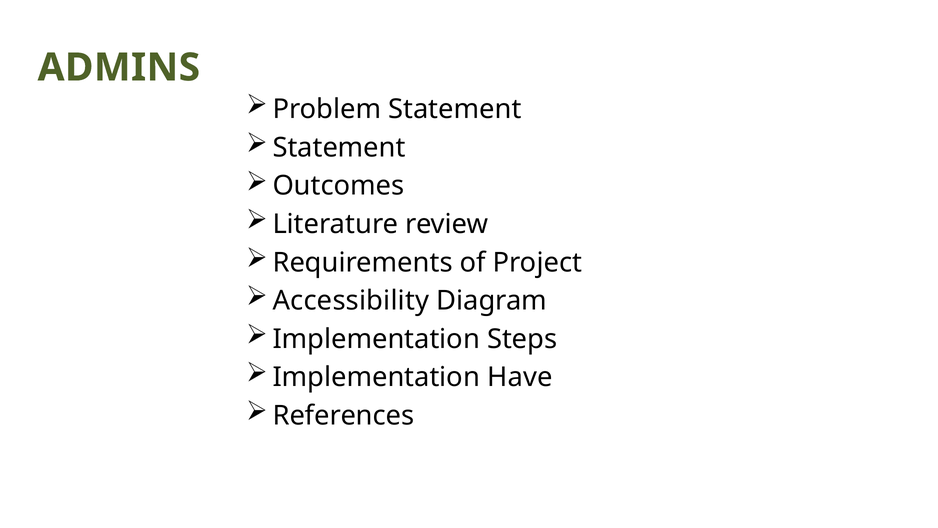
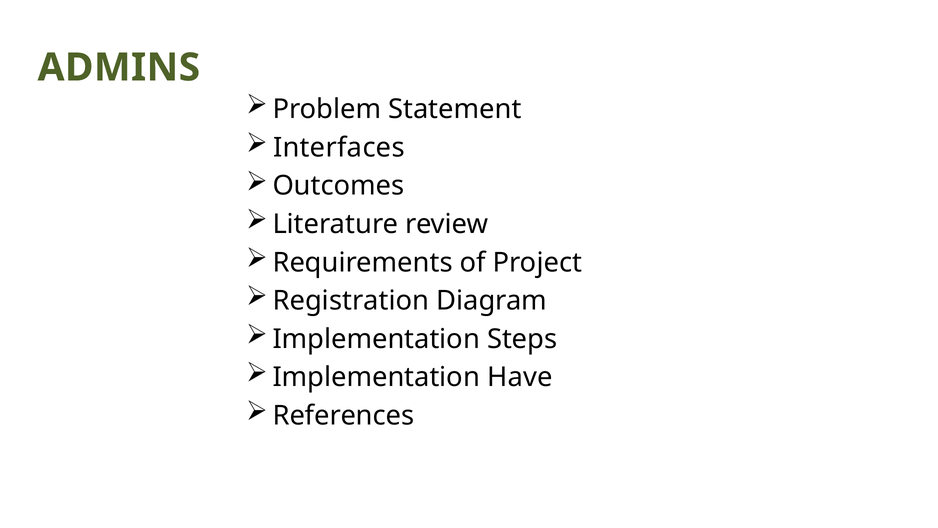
Statement: Statement -> Interfaces (339, 148)
Accessibility: Accessibility -> Registration (351, 301)
